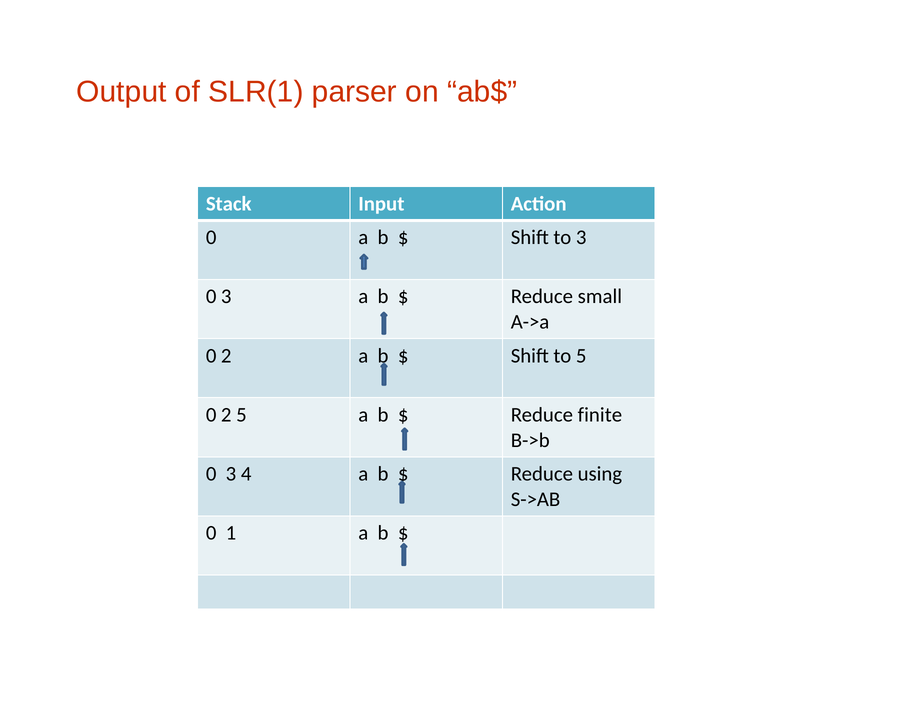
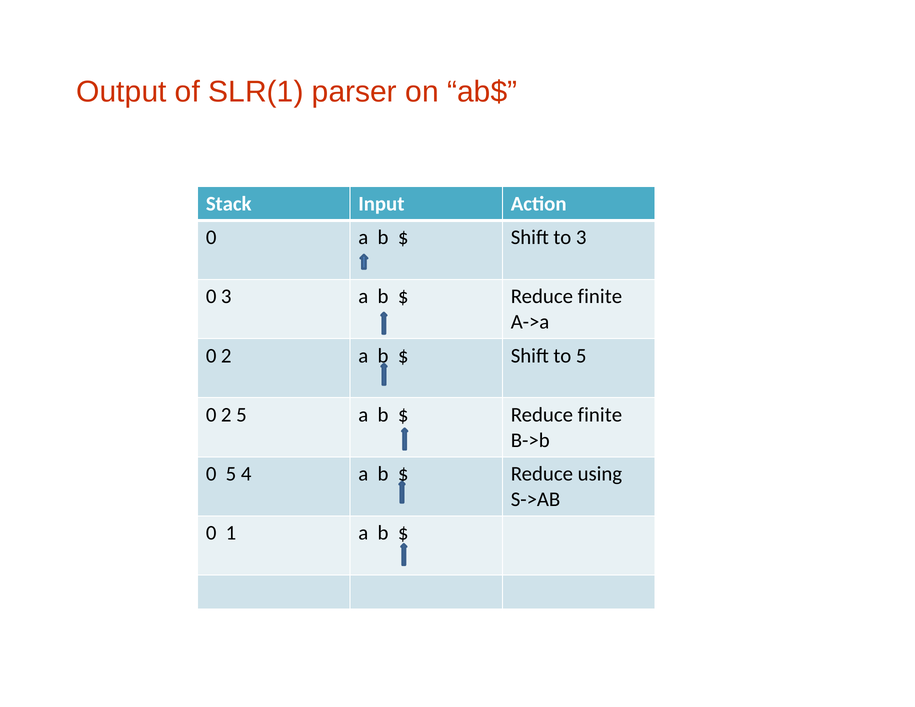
small: small -> finite (600, 297)
3: 3 -> 5 (231, 474)
